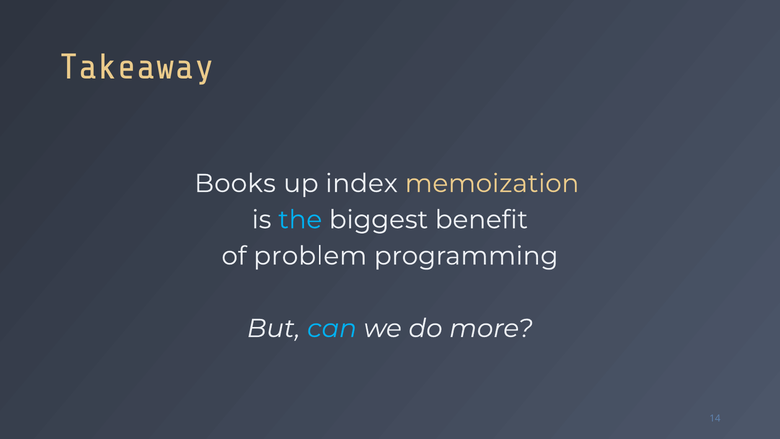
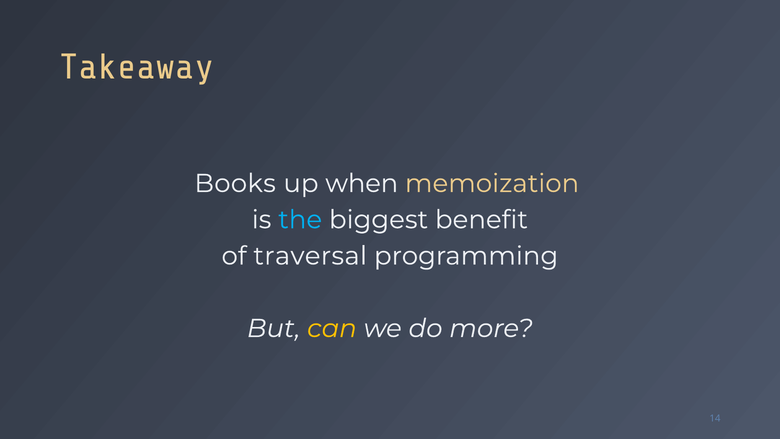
index: index -> when (362, 183)
problem: problem -> traversal (310, 256)
can colour: light blue -> yellow (332, 328)
